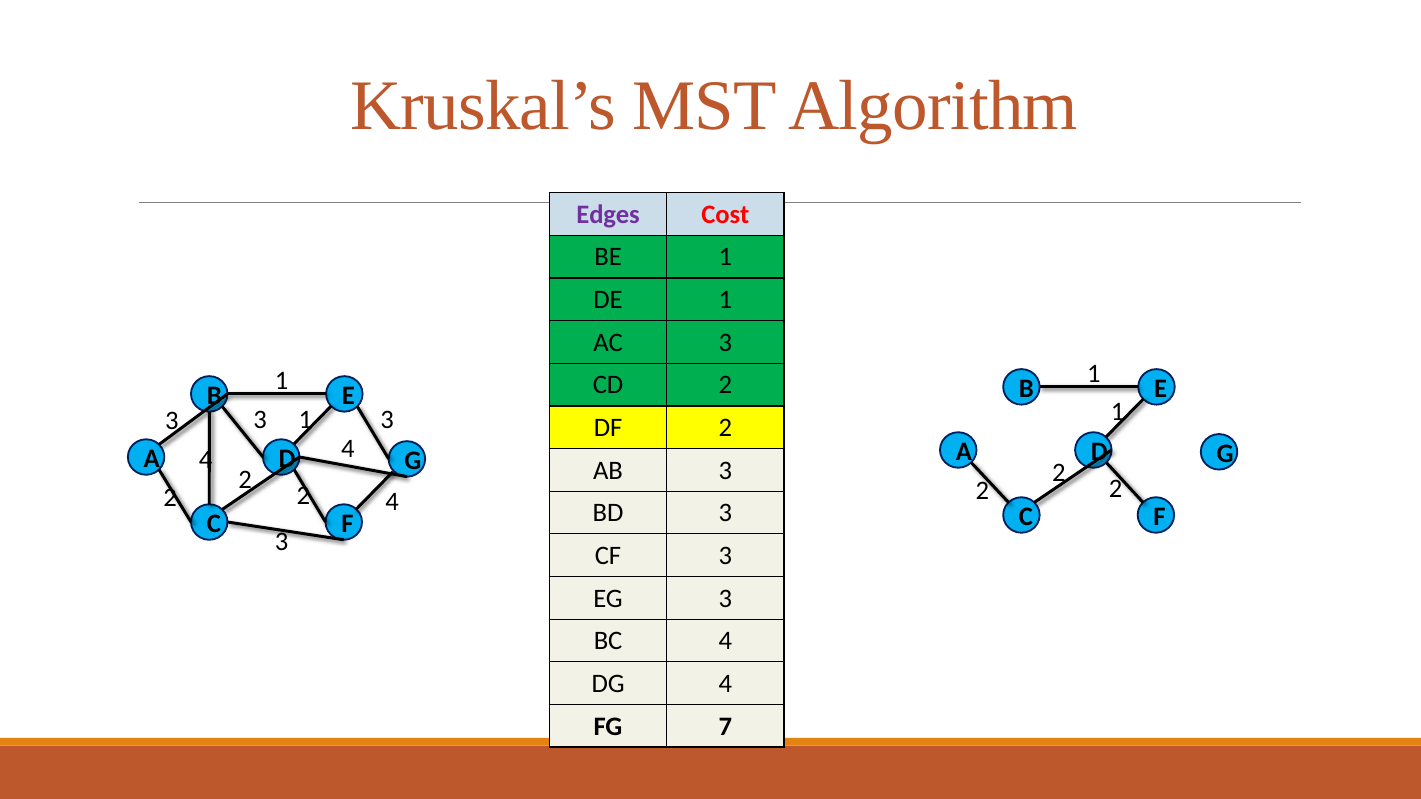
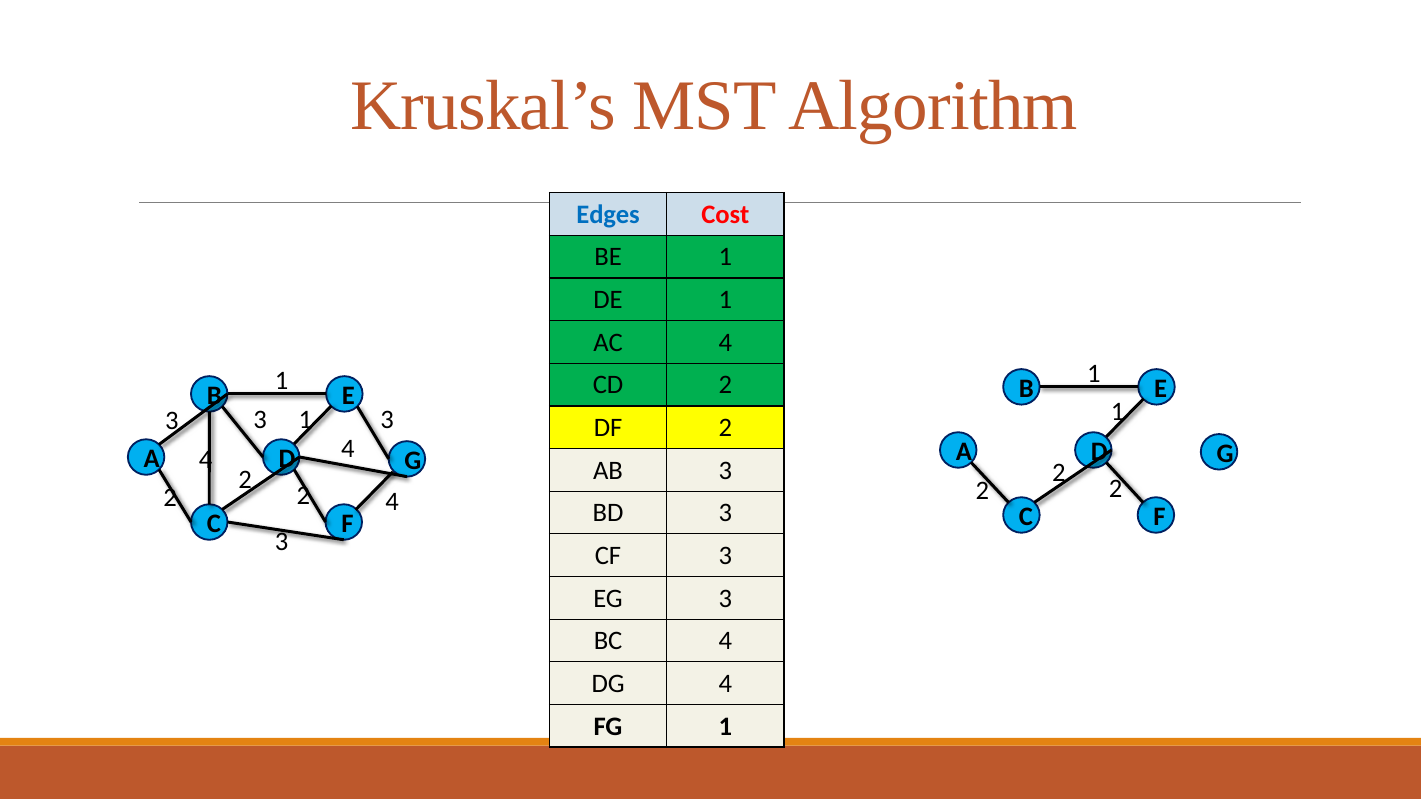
Edges colour: purple -> blue (608, 215)
AC 3: 3 -> 4 (725, 343)
FG 7: 7 -> 1 (725, 727)
